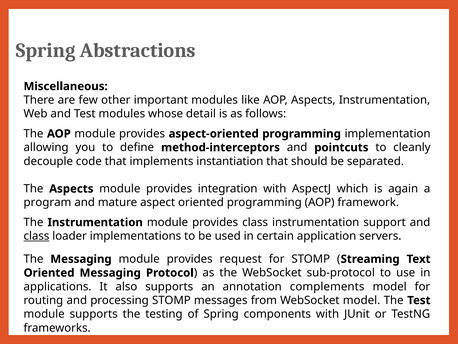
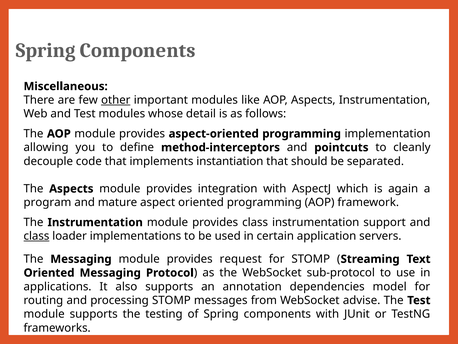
Abstractions: Abstractions -> Components (138, 50)
other underline: none -> present (116, 100)
complements: complements -> dependencies (327, 286)
WebSocket model: model -> advise (362, 300)
